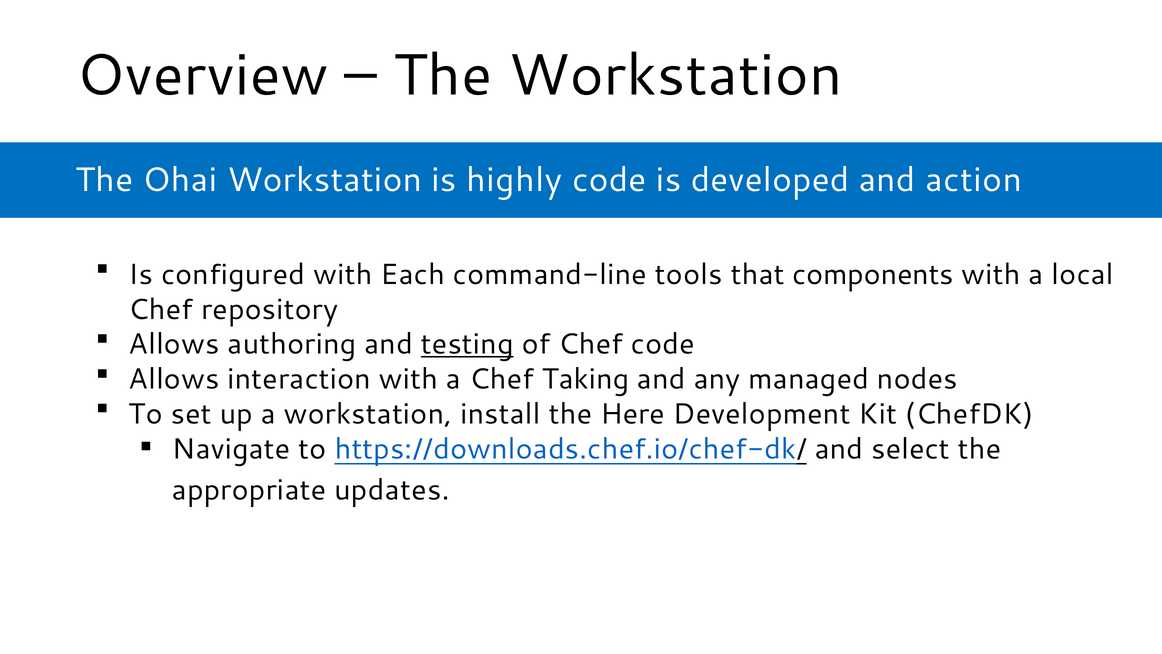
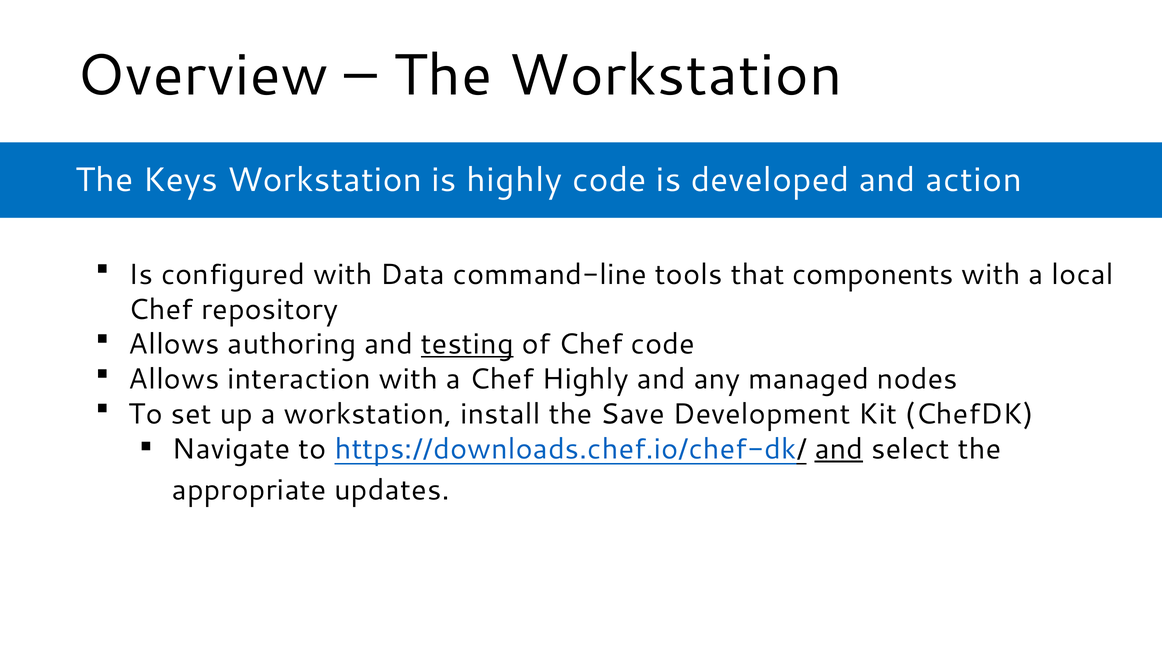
Ohai: Ohai -> Keys (180, 180)
Each: Each -> Data (413, 274)
Chef Taking: Taking -> Highly (585, 379)
Here: Here -> Save (632, 414)
and underline: none -> present (839, 449)
